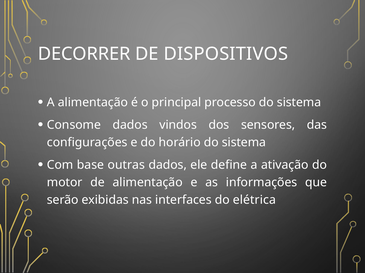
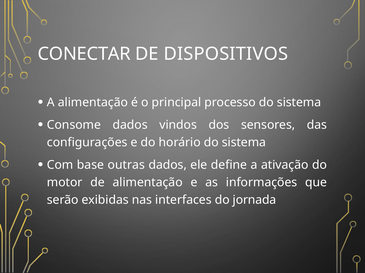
DECORRER: DECORRER -> CONECTAR (84, 54)
elétrica: elétrica -> jornada (254, 200)
